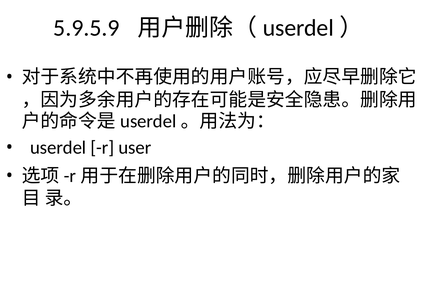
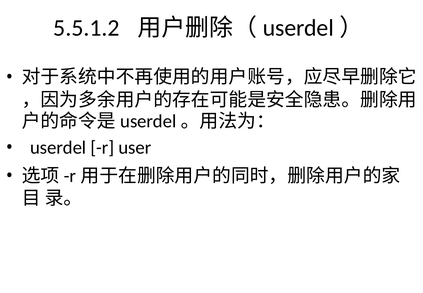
5.9.5.9: 5.9.5.9 -> 5.5.1.2 (86, 28)
